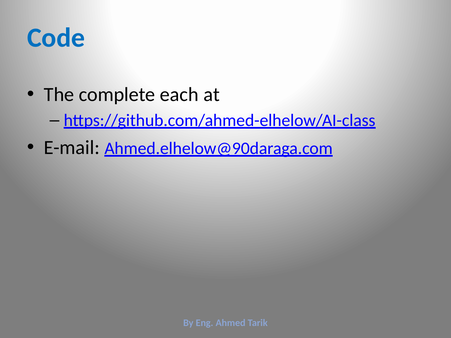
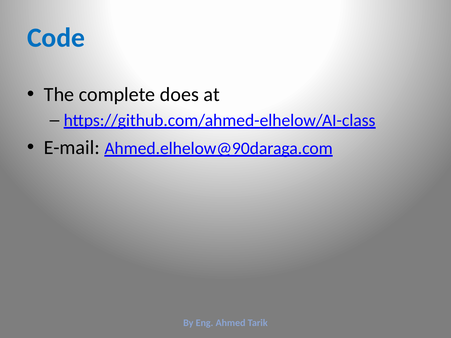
each: each -> does (179, 95)
